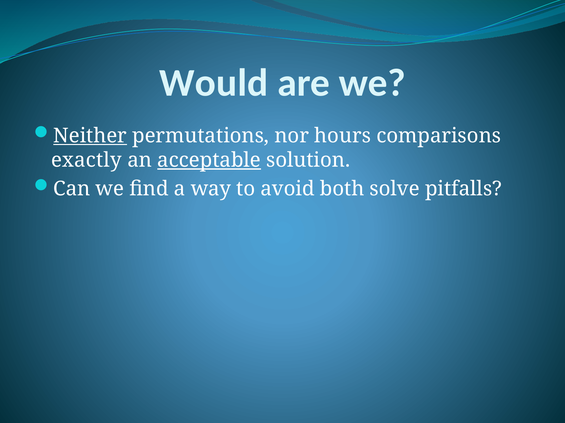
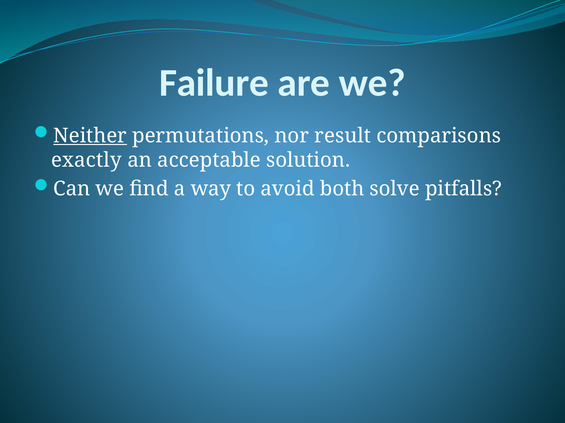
Would: Would -> Failure (214, 83)
hours: hours -> result (343, 136)
acceptable underline: present -> none (209, 161)
